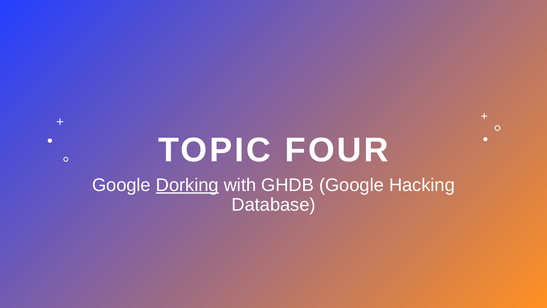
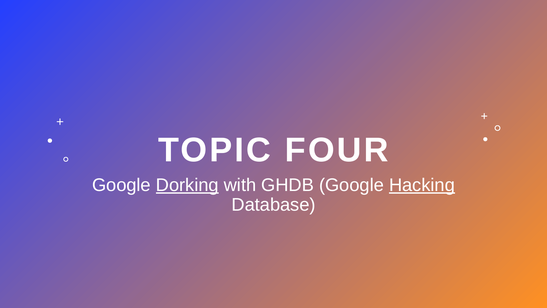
Hacking underline: none -> present (422, 185)
